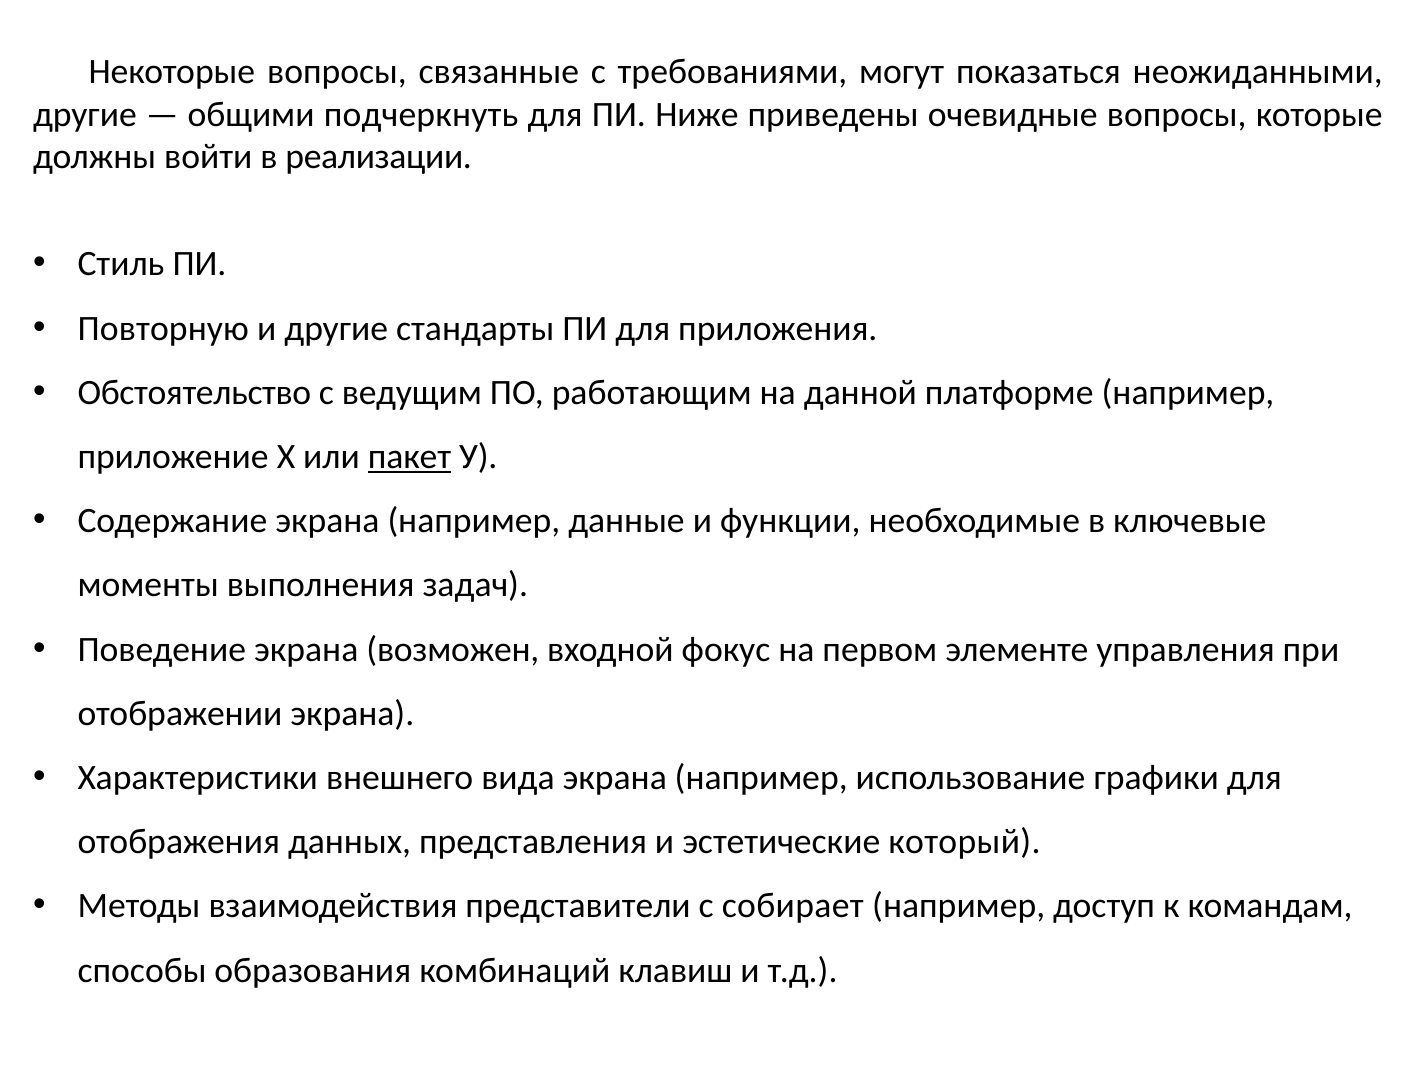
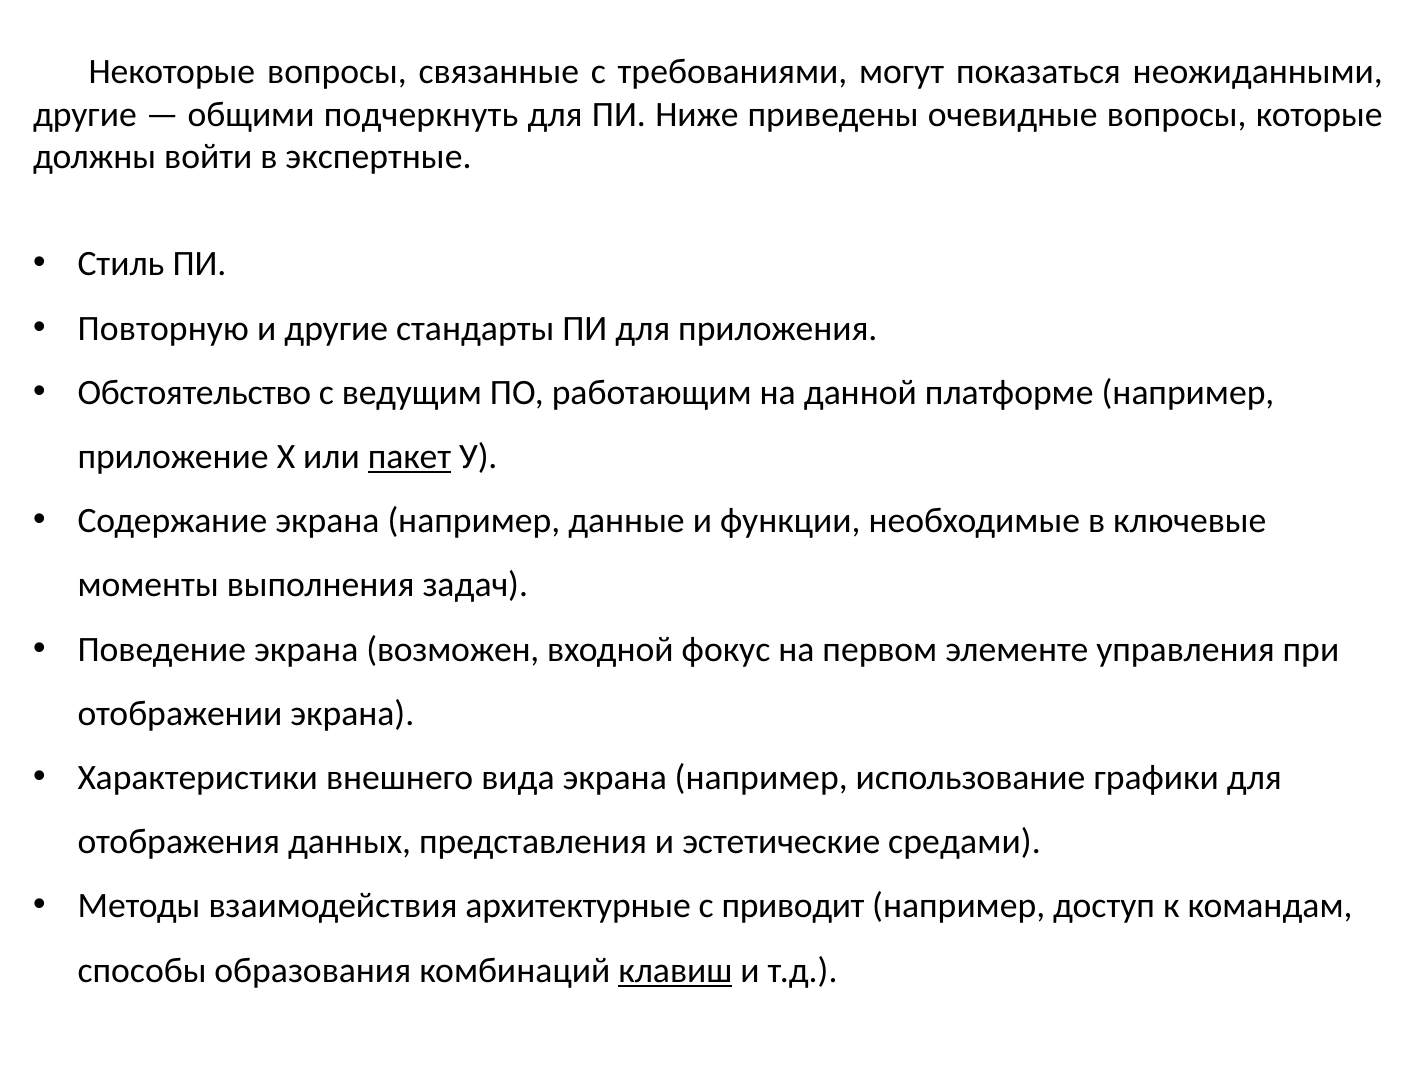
реализации: реализации -> экспертные (378, 157)
который: который -> средами (965, 842)
представители: представители -> архитектурные (578, 906)
собирает: собирает -> приводит (793, 906)
клавиш underline: none -> present (675, 970)
